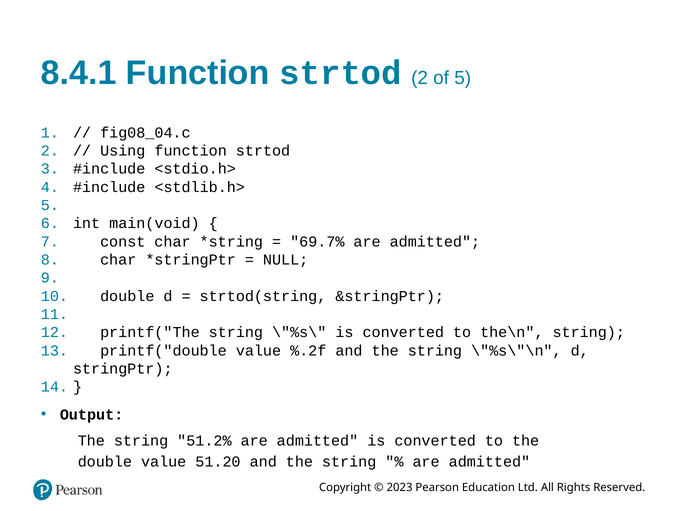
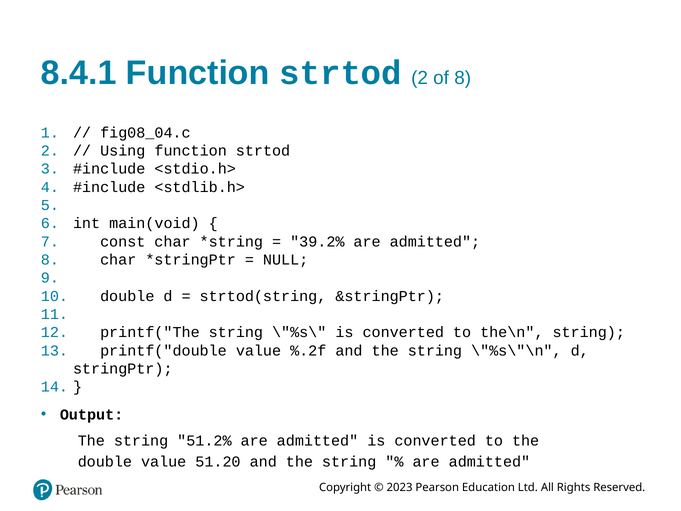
of 5: 5 -> 8 (463, 78)
69.7%: 69.7% -> 39.2% (317, 241)
